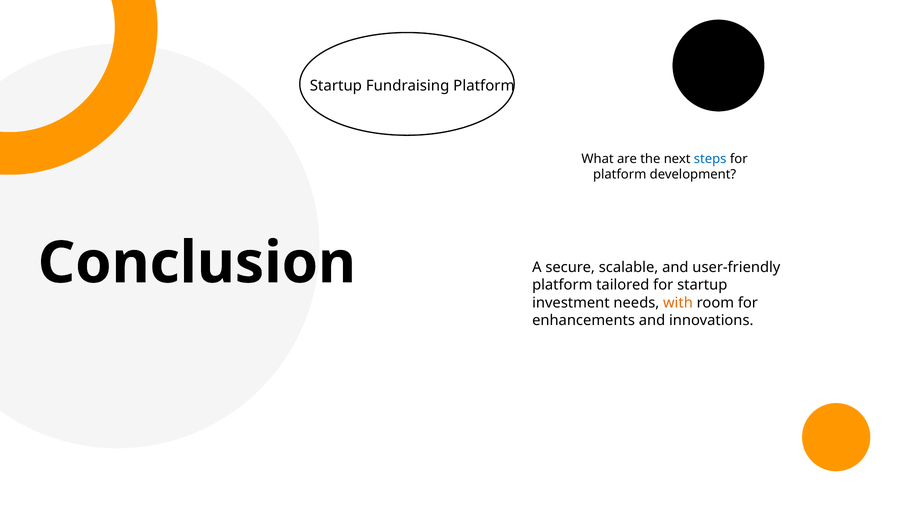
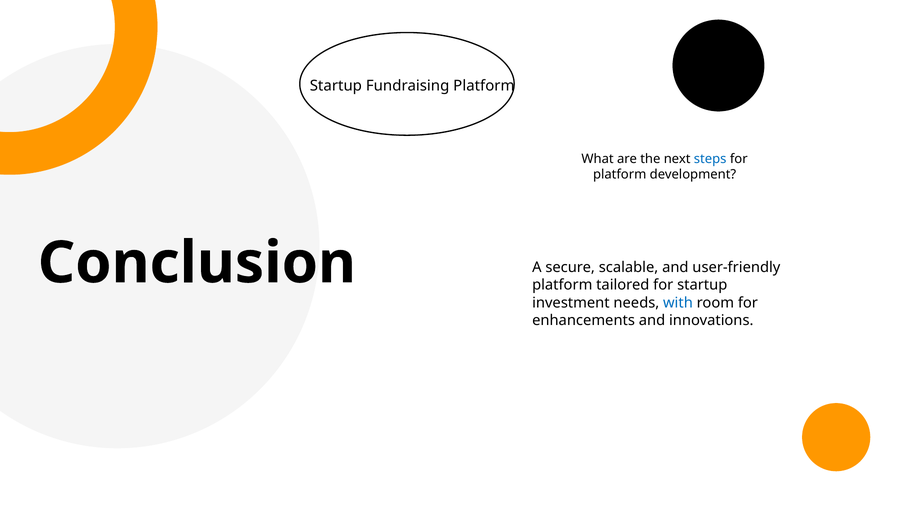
with colour: orange -> blue (678, 303)
